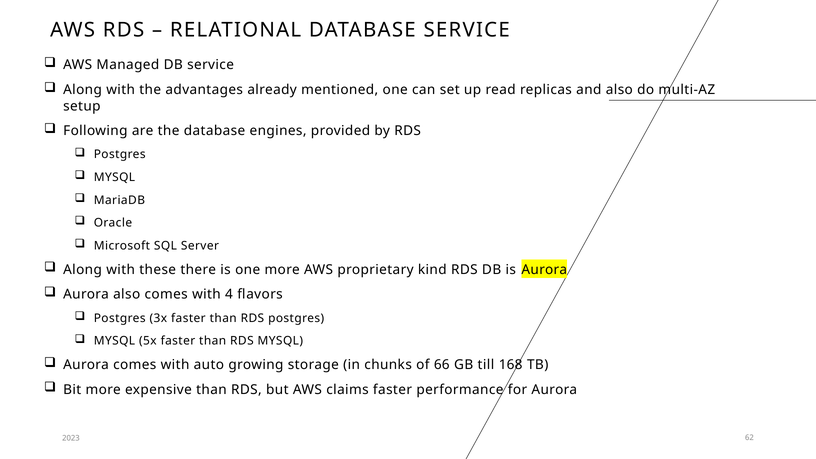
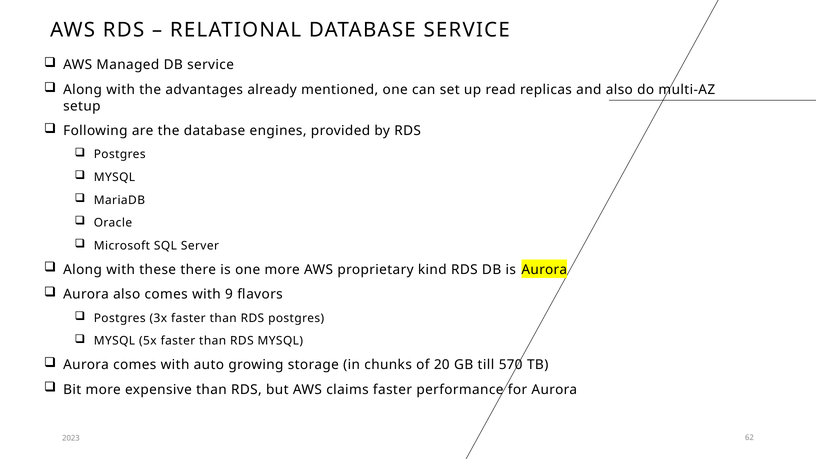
4: 4 -> 9 (229, 295)
66: 66 -> 20 (442, 365)
168: 168 -> 570 (511, 365)
